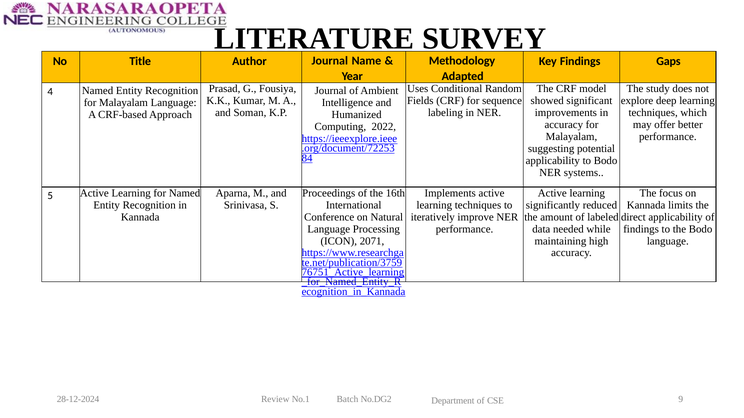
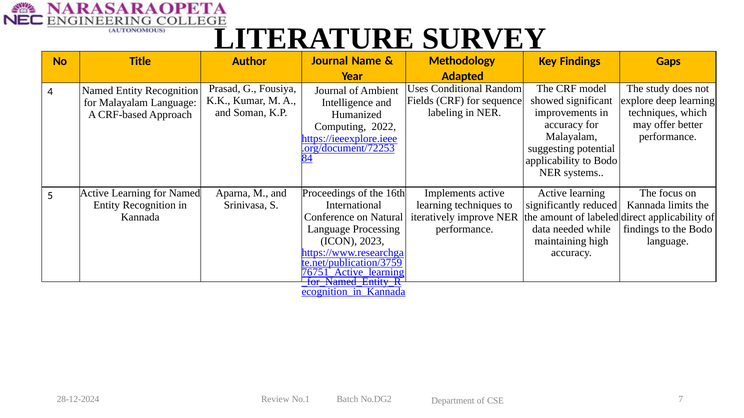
2071: 2071 -> 2023 (372, 241)
9: 9 -> 7 (681, 400)
